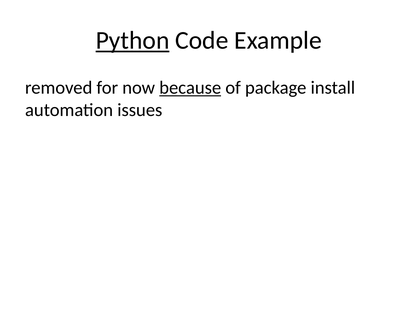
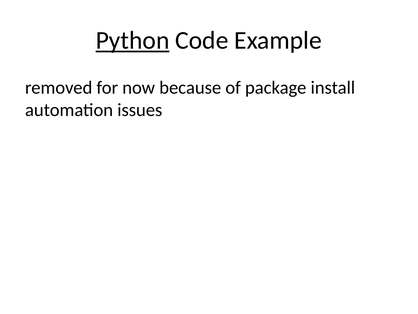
because underline: present -> none (190, 88)
